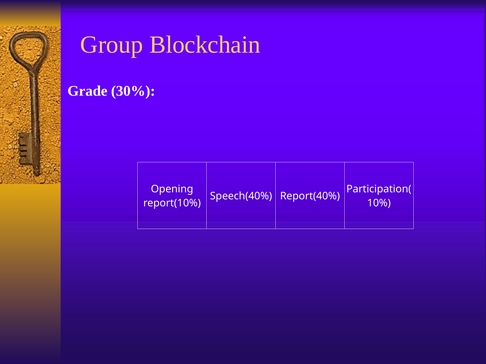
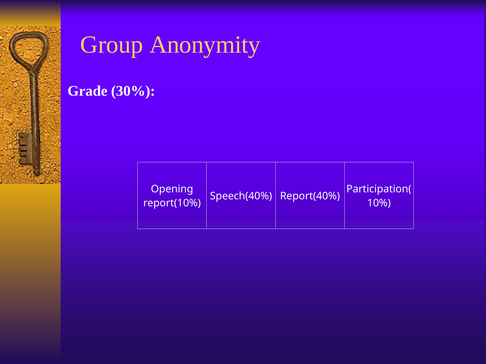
Blockchain: Blockchain -> Anonymity (205, 45)
